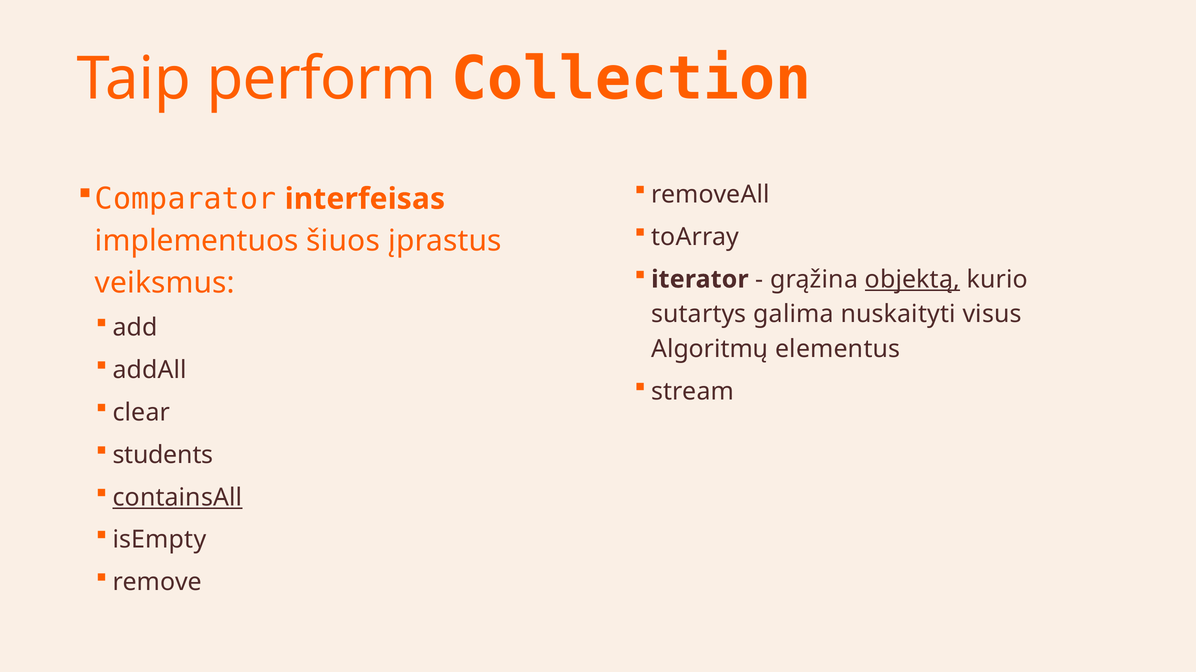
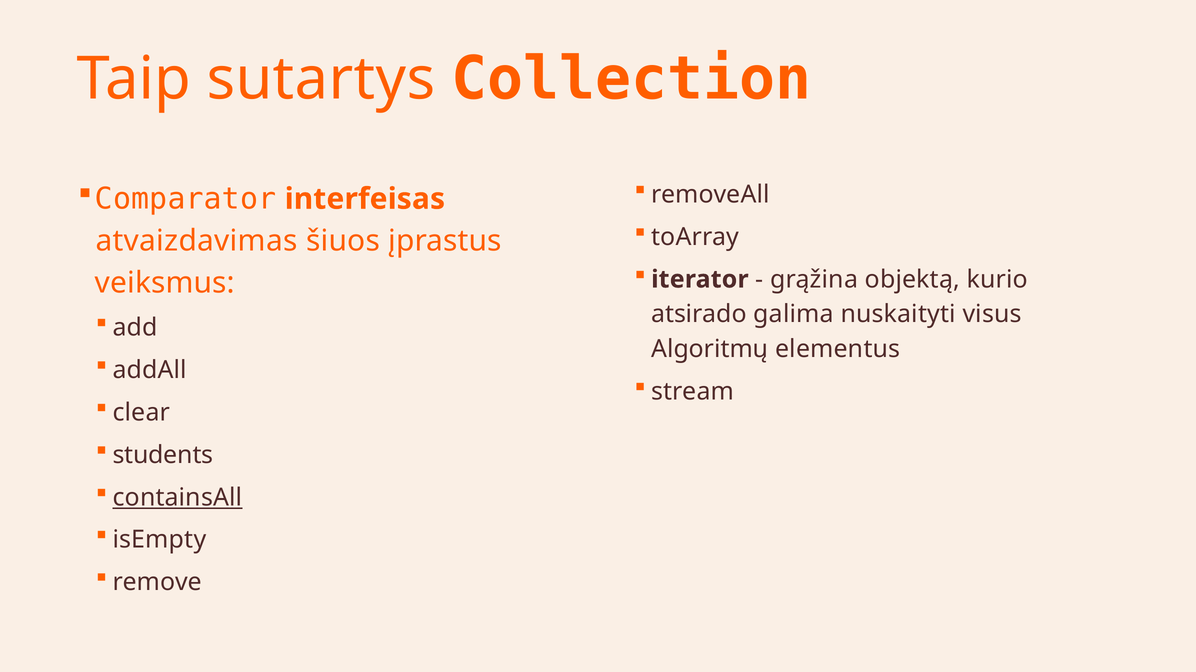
perform: perform -> sutartys (321, 79)
implementuos: implementuos -> atvaizdavimas (197, 241)
objektą underline: present -> none (912, 280)
sutartys: sutartys -> atsirado (699, 315)
